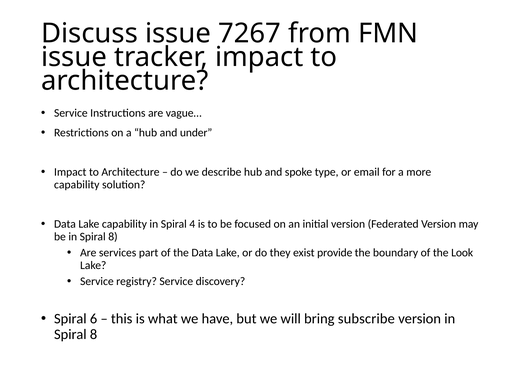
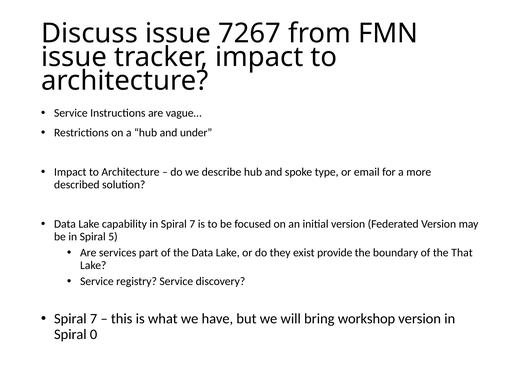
capability: capability -> described (77, 184)
in Spiral 4: 4 -> 7 (192, 224)
be in Spiral 8: 8 -> 5 (113, 236)
Look: Look -> That (462, 253)
6: 6 -> 7 (94, 319)
subscribe: subscribe -> workshop (366, 319)
8: 8 -> 0 (94, 334)
